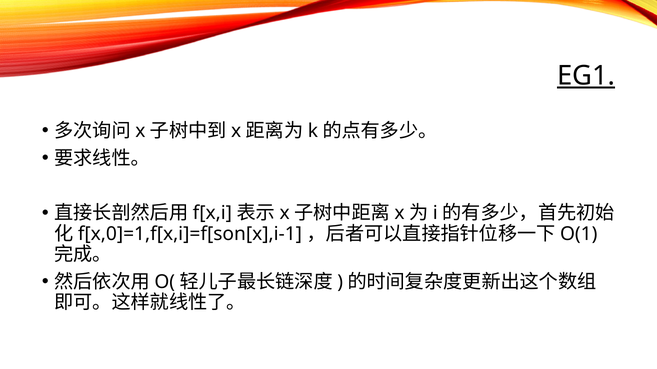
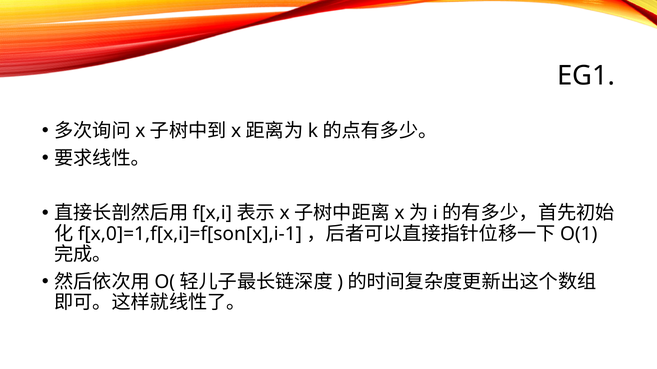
EG1 underline: present -> none (586, 76)
